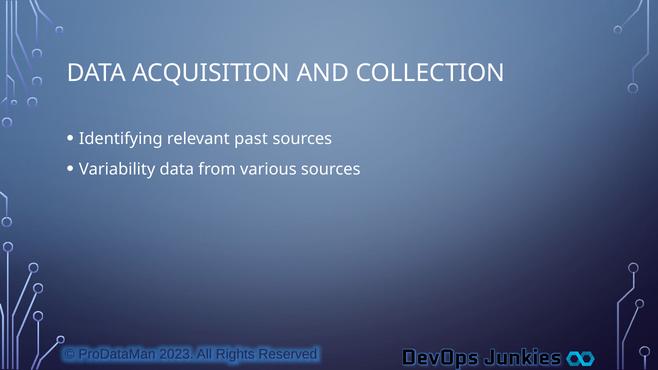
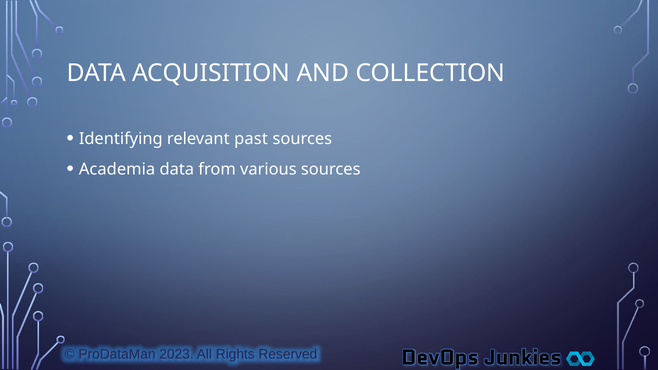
Variability: Variability -> Academia (117, 169)
